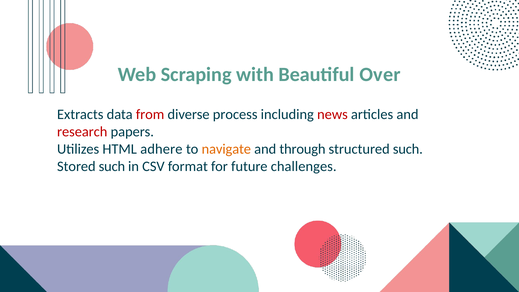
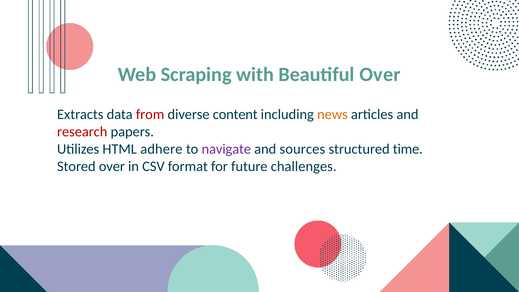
process: process -> content (235, 114)
news colour: red -> orange (332, 114)
navigate colour: orange -> purple (226, 149)
through: through -> sources (302, 149)
structured such: such -> time (408, 149)
Stored such: such -> over (112, 166)
